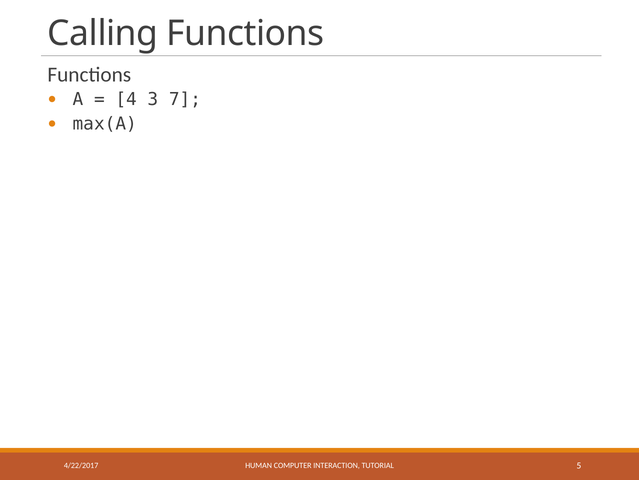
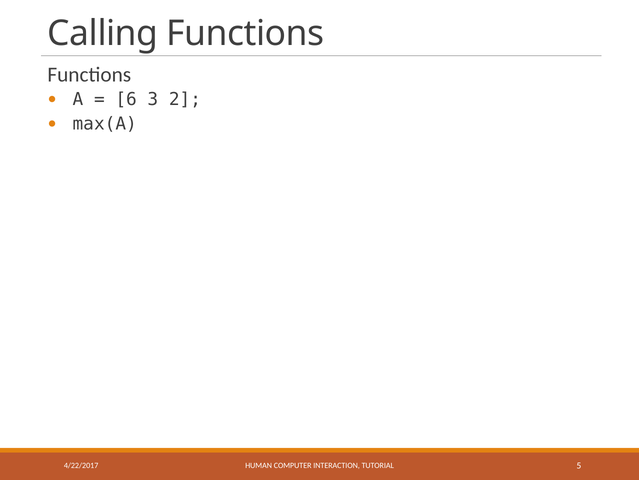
4: 4 -> 6 (126, 99)
7: 7 -> 2 (185, 99)
